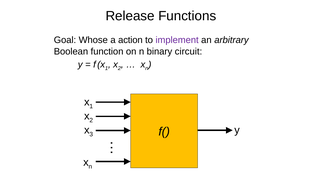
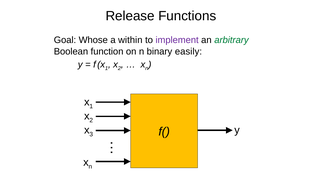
action: action -> within (130, 40)
arbitrary colour: black -> green (231, 40)
circuit: circuit -> easily (188, 51)
